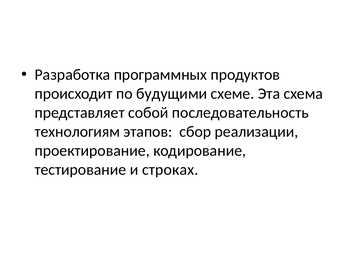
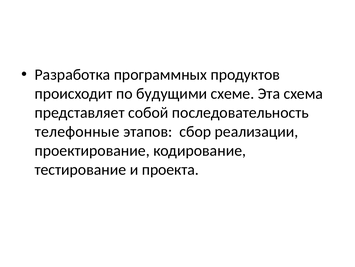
технологиям: технологиям -> телефонные (77, 131)
строках: строках -> проекта (170, 169)
